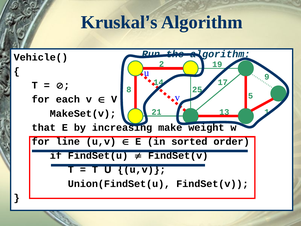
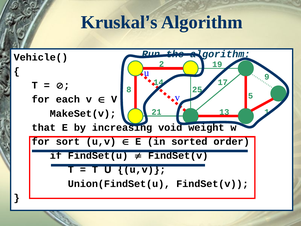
make: make -> void (170, 127)
line: line -> sort (68, 141)
